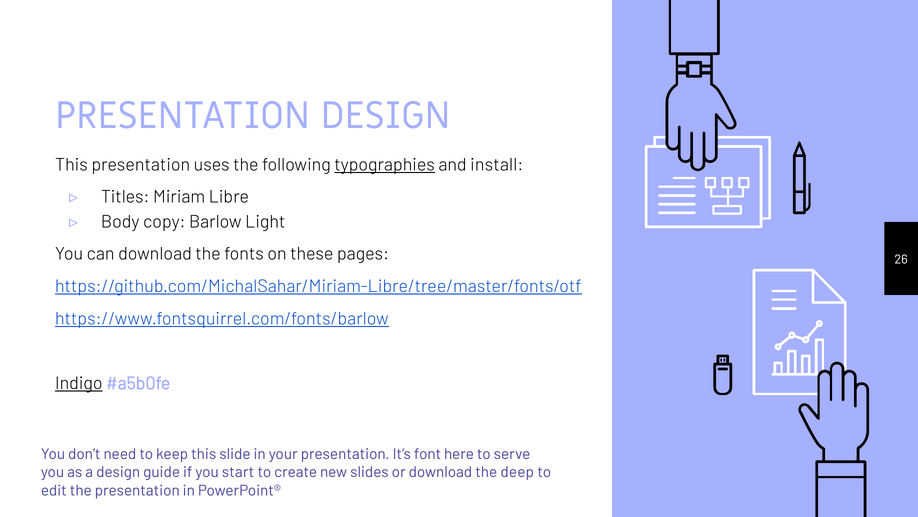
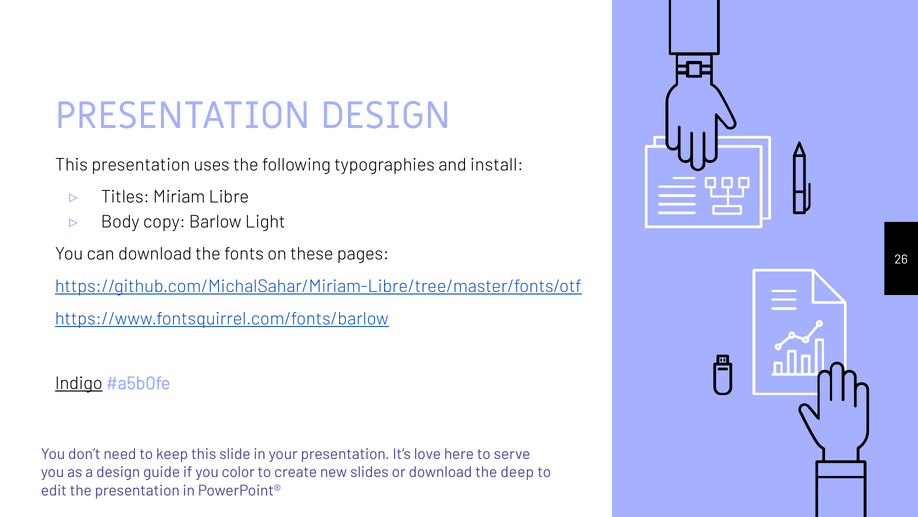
typographies underline: present -> none (385, 165)
font: font -> love (427, 453)
start: start -> color (238, 472)
